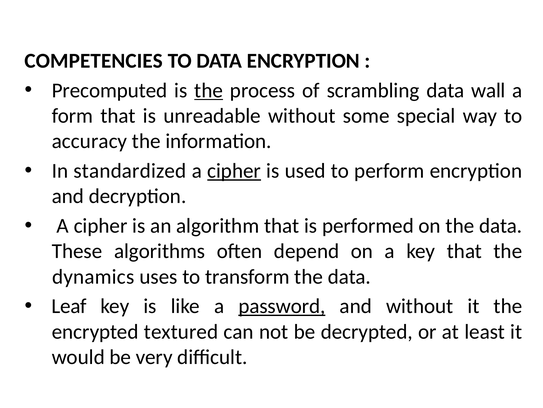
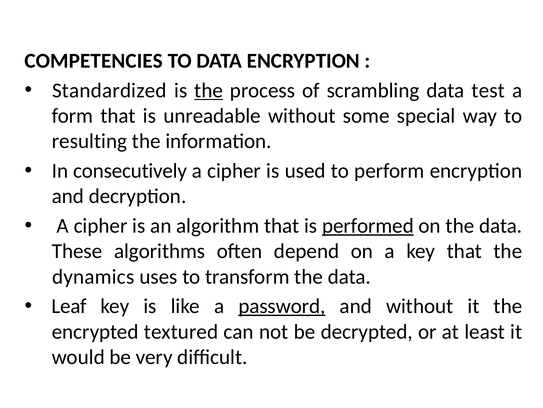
Precomputed: Precomputed -> Standardized (109, 90)
wall: wall -> test (488, 90)
accuracy: accuracy -> resulting (90, 141)
standardized: standardized -> consecutively (130, 171)
cipher underline: present -> none (234, 171)
performed underline: none -> present (368, 225)
